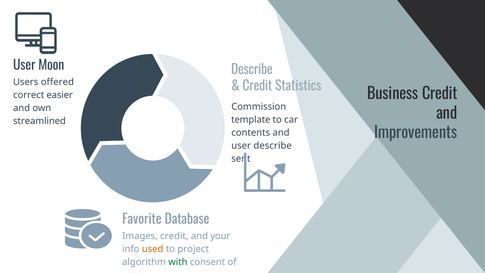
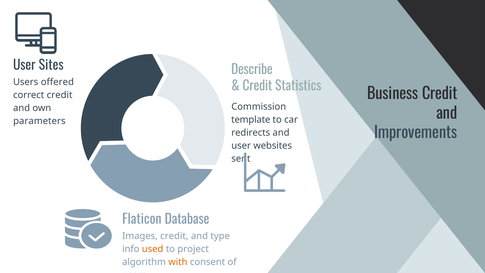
Moon: Moon -> Sites (51, 65)
correct easier: easier -> credit (60, 95)
streamlined: streamlined -> parameters (39, 121)
contents: contents -> redirects (251, 133)
user describe: describe -> websites (273, 146)
Favorite: Favorite -> Flaticon (142, 219)
your: your -> type (220, 236)
with colour: green -> orange (178, 262)
